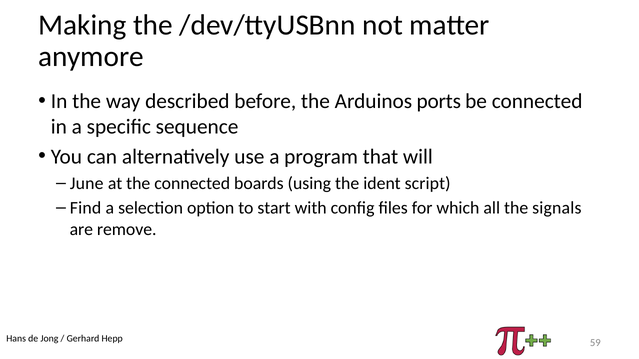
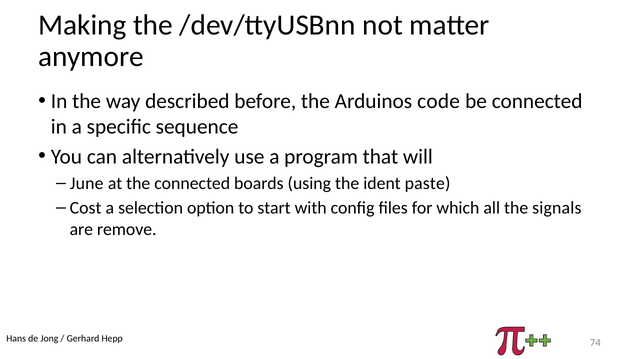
ports: ports -> code (439, 101)
script: script -> paste (428, 183)
Find: Find -> Cost (86, 208)
59: 59 -> 74 (595, 343)
